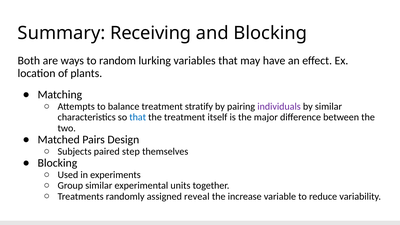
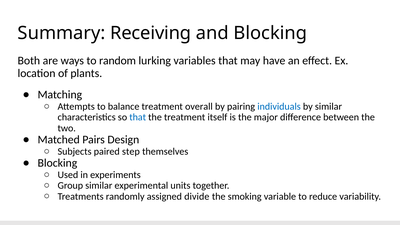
stratify: stratify -> overall (199, 106)
individuals colour: purple -> blue (279, 106)
reveal: reveal -> divide (197, 196)
increase: increase -> smoking (245, 196)
